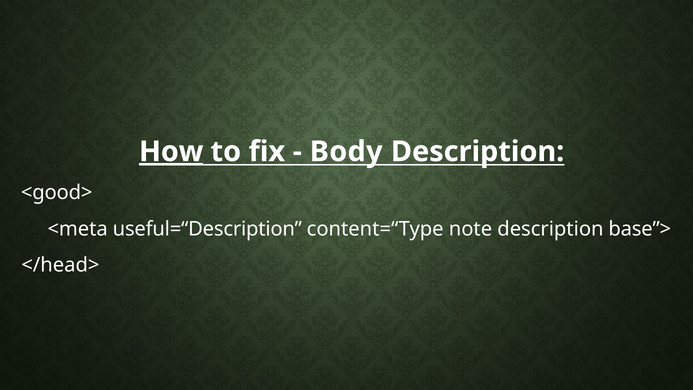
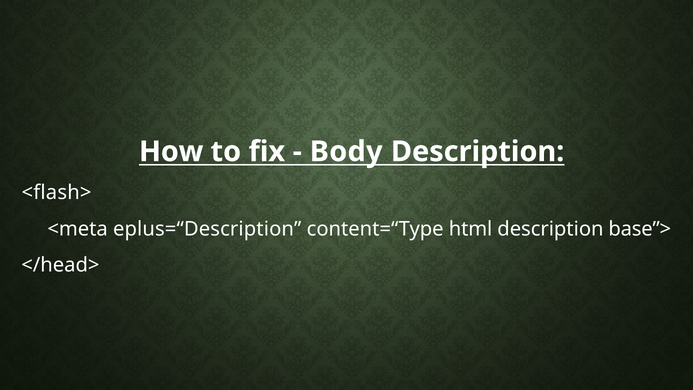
How underline: present -> none (171, 152)
<good>: <good> -> <flash> (57, 192)
useful=“Description: useful=“Description -> eplus=“Description (207, 229)
note: note -> html (471, 229)
